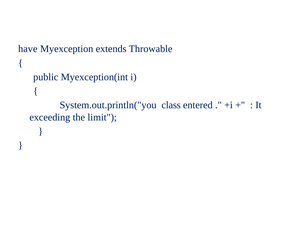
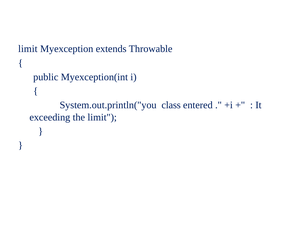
have: have -> limit (28, 49)
